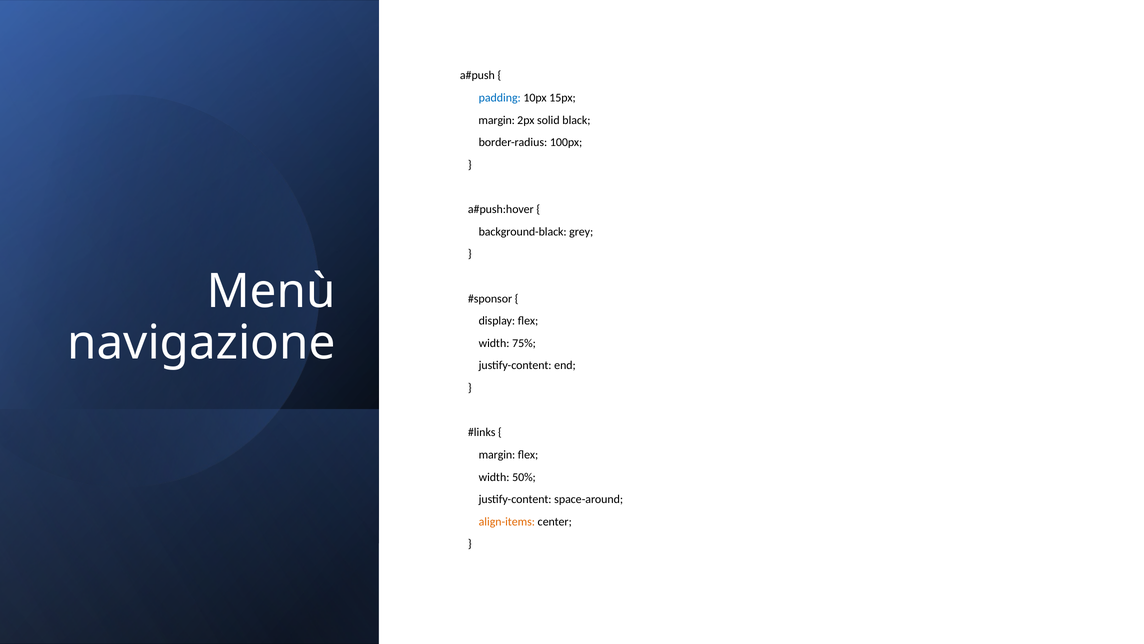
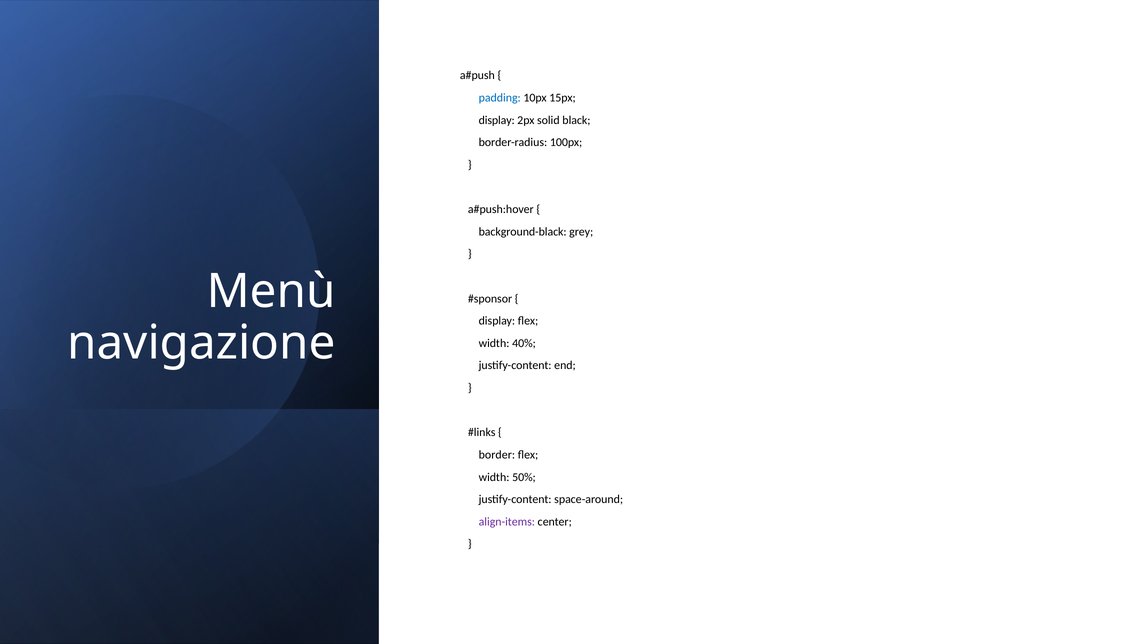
margin: margin -> display (497, 120)
75%: 75% -> 40% (524, 343)
margin: margin -> border (497, 454)
align-items colour: orange -> purple (507, 521)
